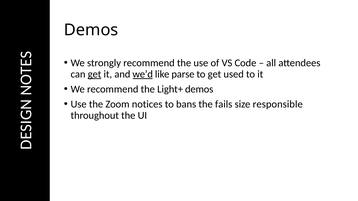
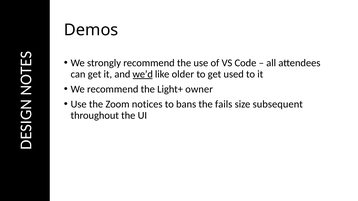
get underline: present -> none (95, 74)
parse: parse -> older (183, 74)
Light+ demos: demos -> owner (199, 89)
responsible: responsible -> subsequent (278, 104)
